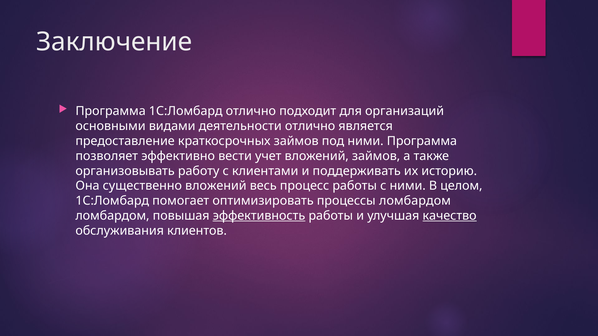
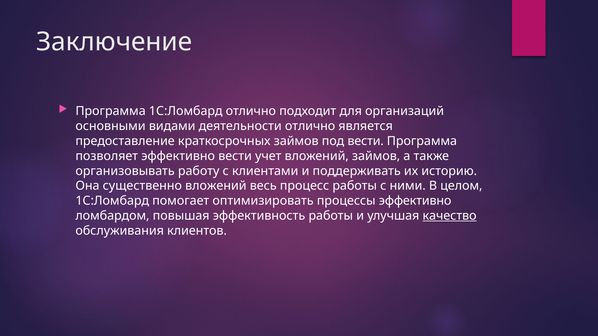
под ними: ними -> вести (366, 141)
процессы ломбардом: ломбардом -> эффективно (415, 201)
эффективность underline: present -> none (259, 216)
